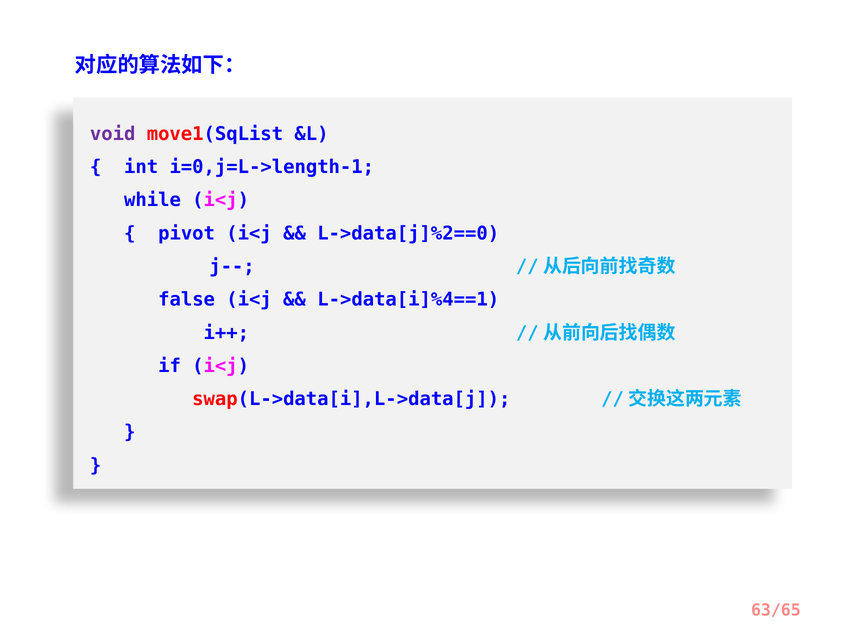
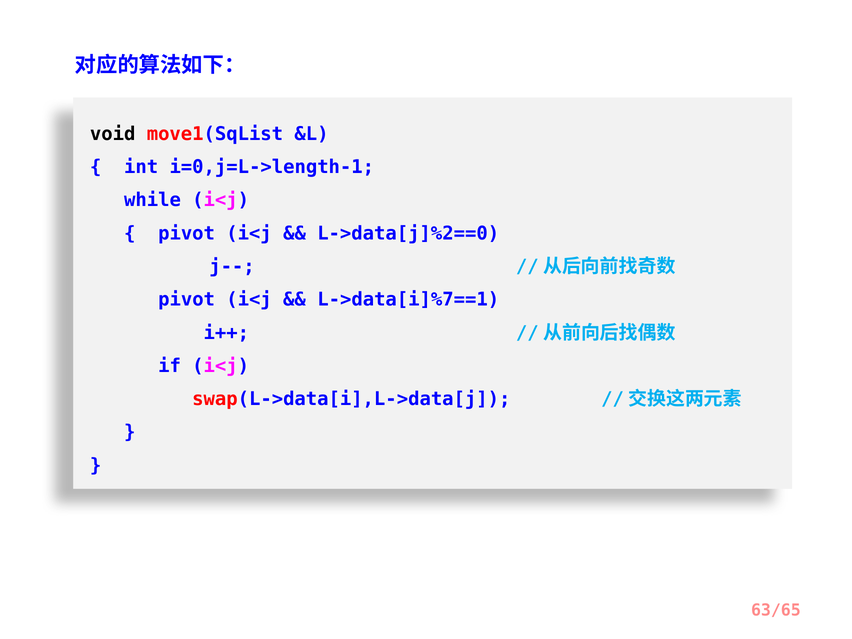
void colour: purple -> black (113, 134)
false: false -> pivot (187, 300)
L->data[i]%4==1: L->data[i]%4==1 -> L->data[i]%7==1 (408, 300)
